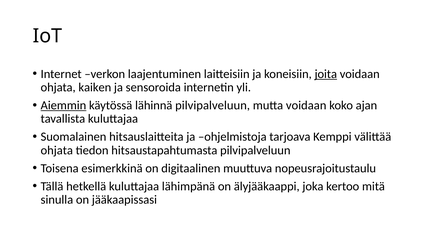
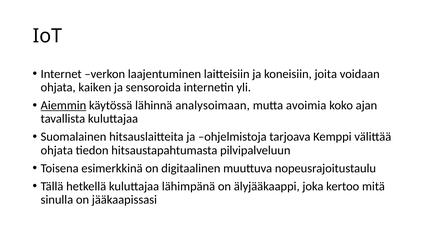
joita underline: present -> none (326, 74)
lähinnä pilvipalveluun: pilvipalveluun -> analysoimaan (213, 105)
mutta voidaan: voidaan -> avoimia (306, 105)
